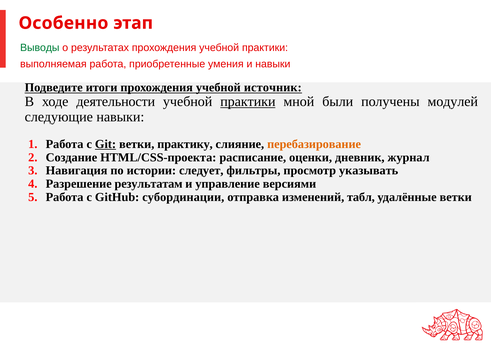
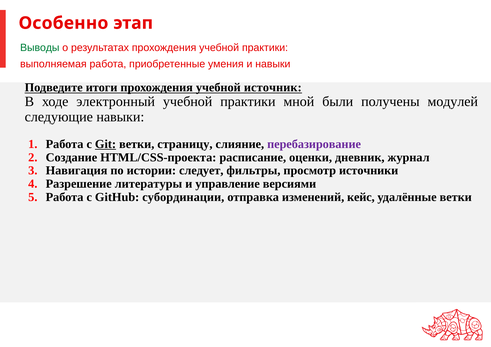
деятельности: деятельности -> электронный (116, 102)
практики underline: present -> none (248, 102)
практику: практику -> страницу (185, 144)
перебазирование colour: orange -> purple (314, 144)
указывать: указывать -> источники (369, 171)
результатам: результатам -> литературы (148, 184)
табл: табл -> кейс (361, 197)
